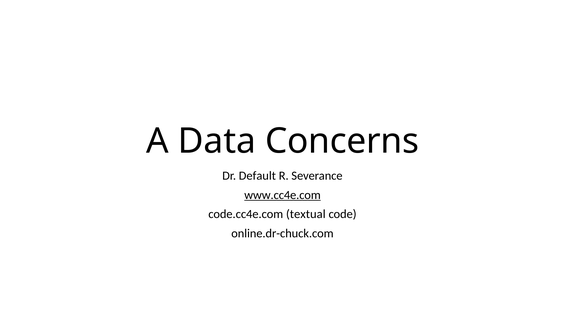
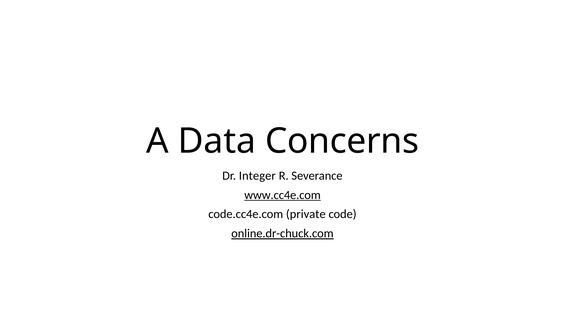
Default: Default -> Integer (257, 176)
textual: textual -> private (306, 214)
online.dr-chuck.com underline: none -> present (282, 233)
